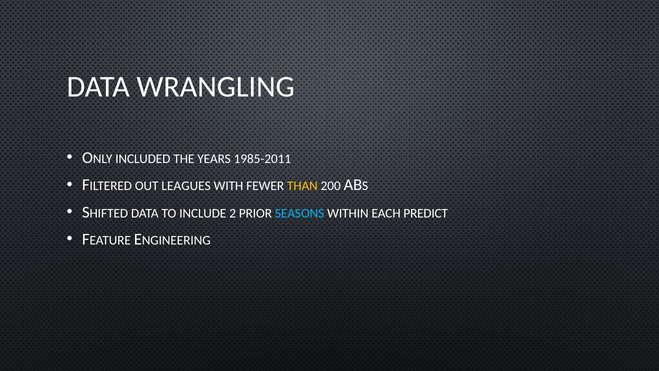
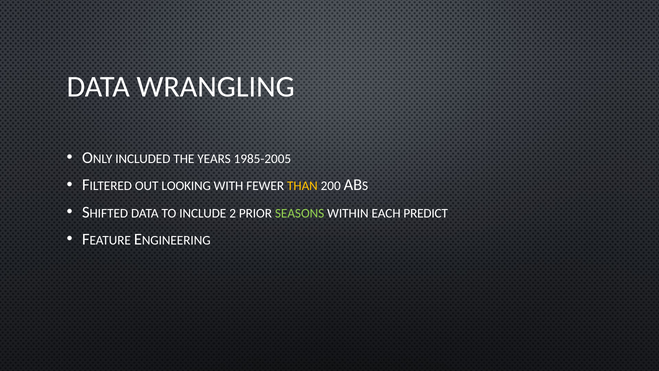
1985-2011: 1985-2011 -> 1985-2005 (262, 159)
LEAGUES: LEAGUES -> LOOKING (186, 186)
SEASONS colour: light blue -> light green (300, 213)
